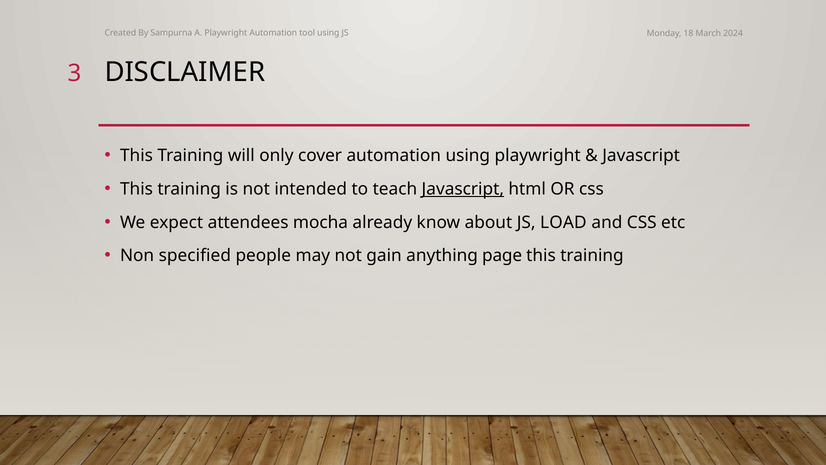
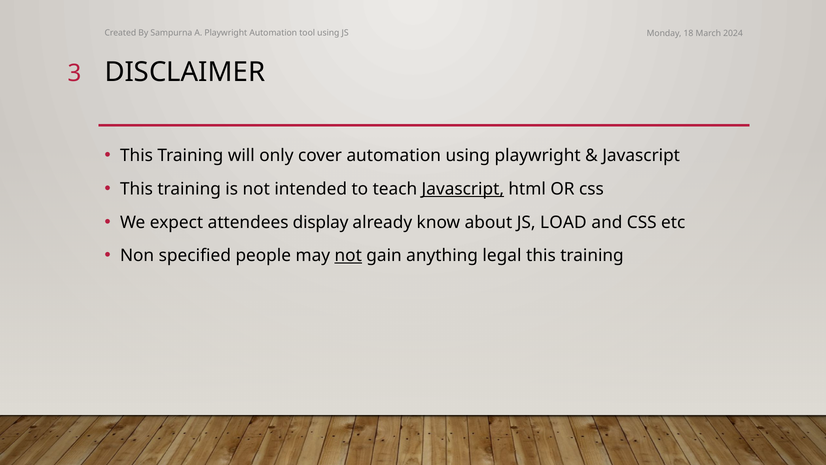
mocha: mocha -> display (321, 222)
not underline: none -> present (348, 256)
page: page -> legal (502, 256)
